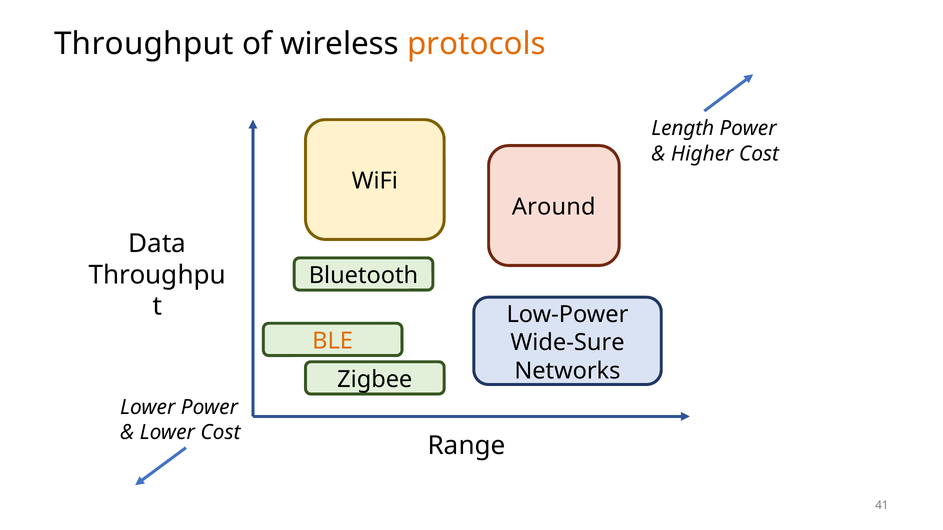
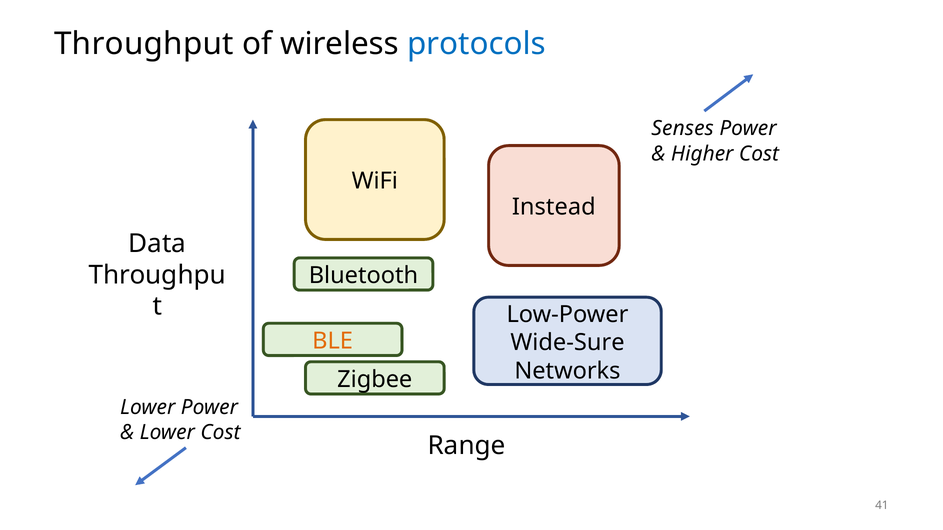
protocols colour: orange -> blue (476, 44)
Length: Length -> Senses (683, 129)
Around: Around -> Instead (554, 207)
